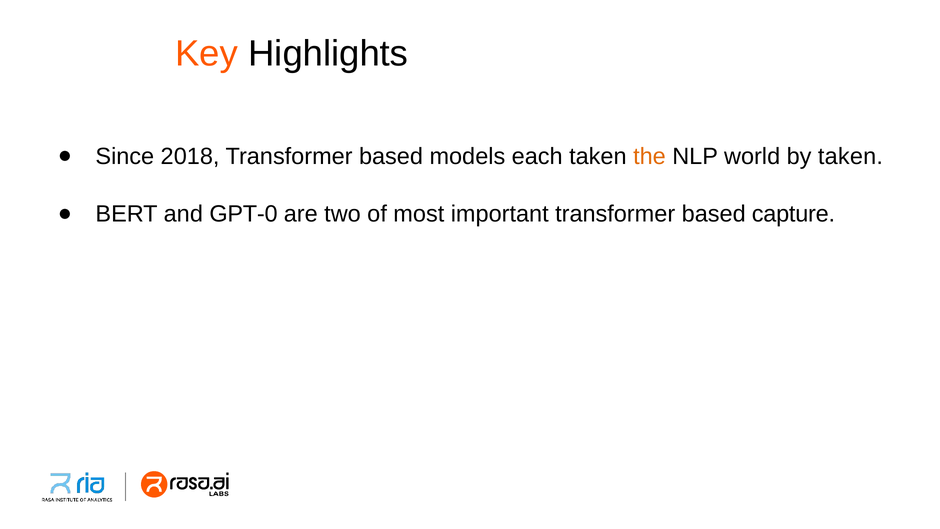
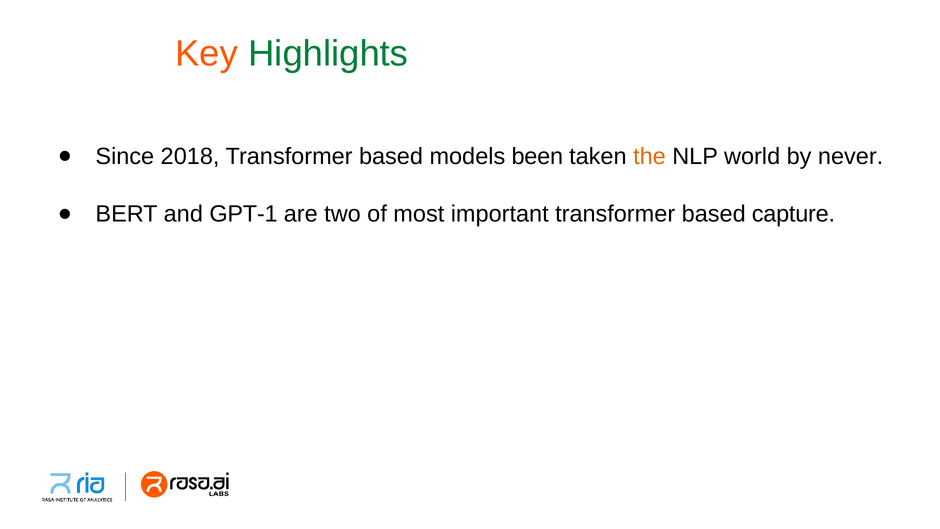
Highlights colour: black -> green (328, 54)
each: each -> been (537, 156)
by taken: taken -> never (851, 156)
GPT-0: GPT-0 -> GPT-1 (244, 214)
